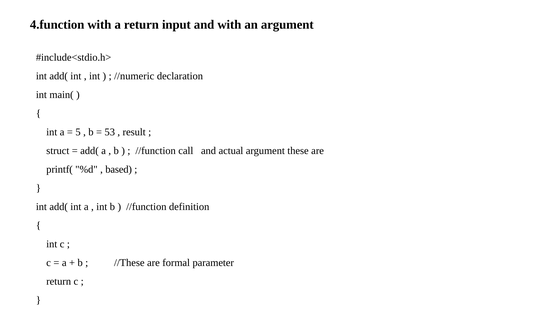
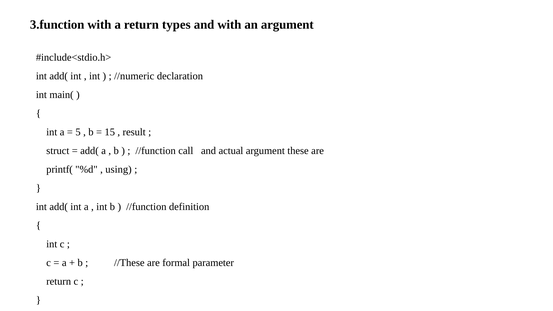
4.function: 4.function -> 3.function (57, 25)
input: input -> types (176, 25)
53: 53 -> 15 (110, 132)
based: based -> using (119, 169)
